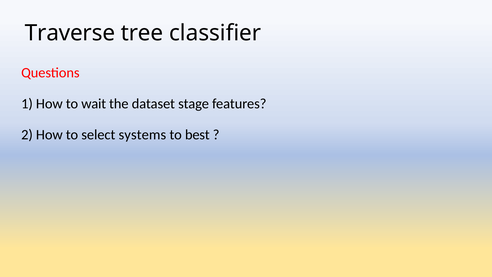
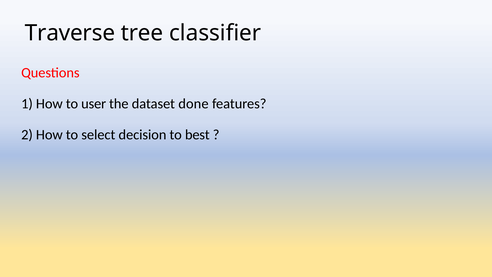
wait: wait -> user (94, 104)
stage: stage -> done (193, 104)
systems: systems -> decision (142, 135)
